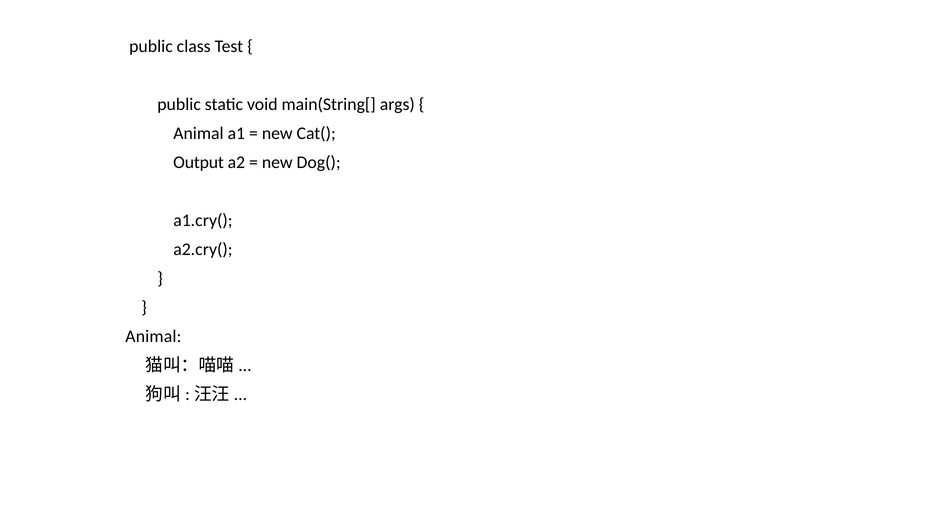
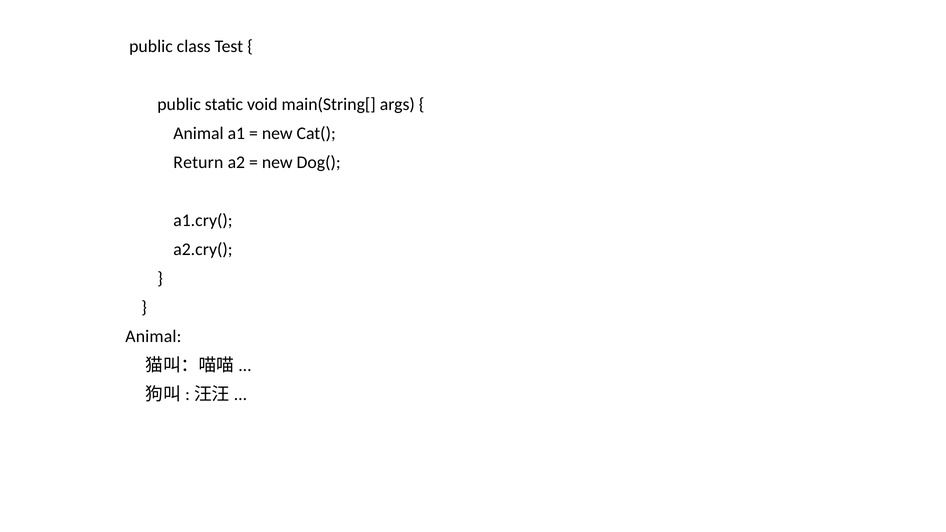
Output: Output -> Return (198, 162)
